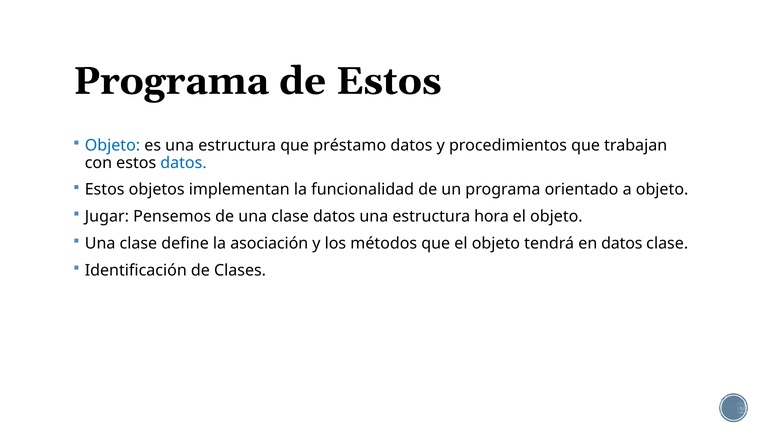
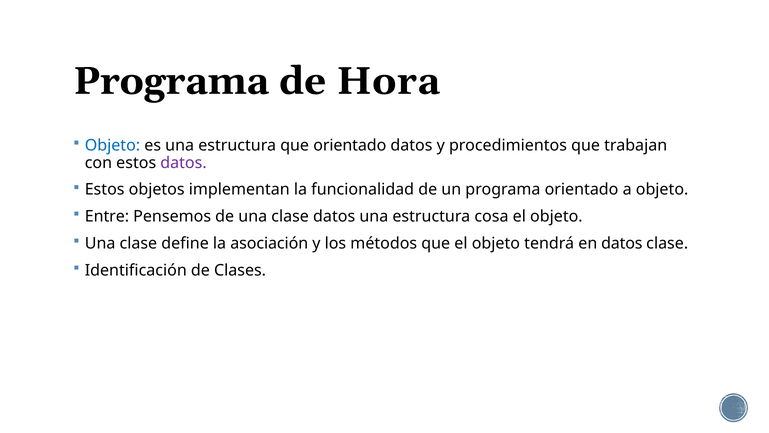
de Estos: Estos -> Hora (388, 81)
que préstamo: préstamo -> orientado (350, 145)
datos colour: blue -> purple (184, 163)
Jugar: Jugar -> Entre (107, 216)
hora: hora -> cosa (491, 216)
